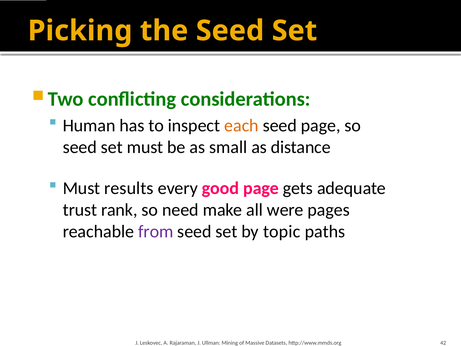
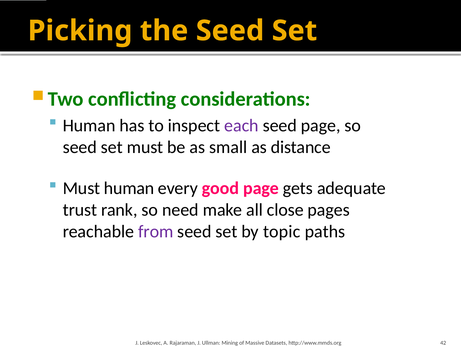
each colour: orange -> purple (241, 125)
Must results: results -> human (129, 188)
were: were -> close (285, 210)
